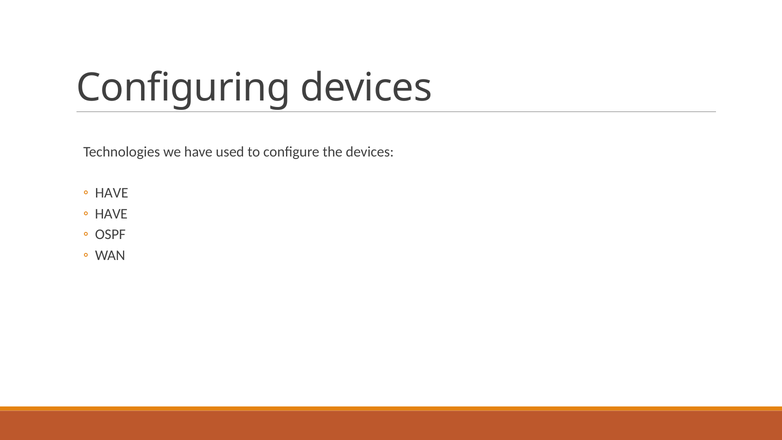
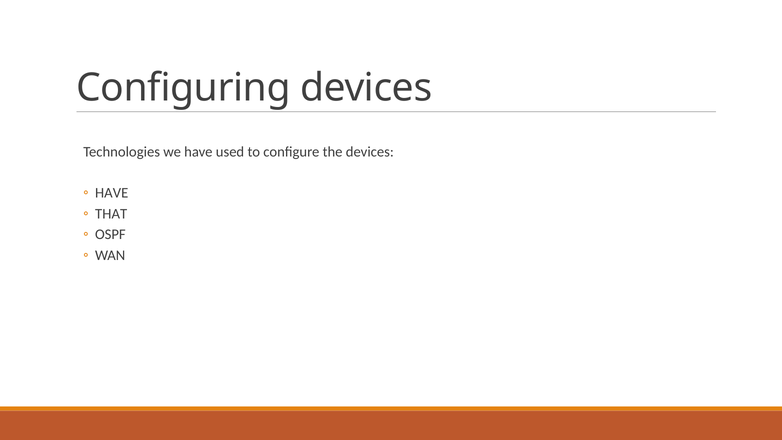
HAVE: HAVE -> THAT (111, 214)
